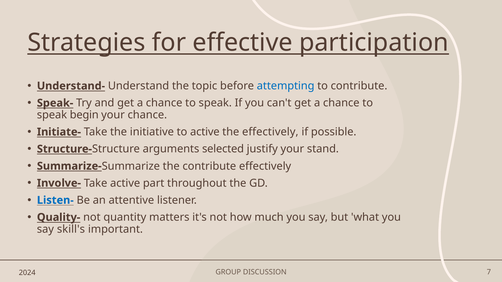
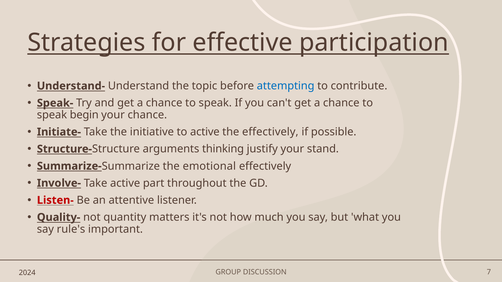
selected: selected -> thinking (223, 149)
the contribute: contribute -> emotional (209, 166)
Listen- colour: blue -> red (55, 200)
skill's: skill's -> rule's (71, 229)
